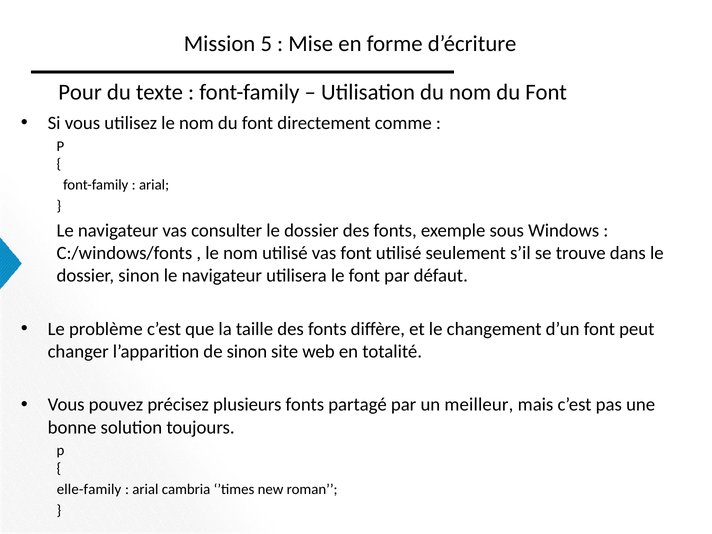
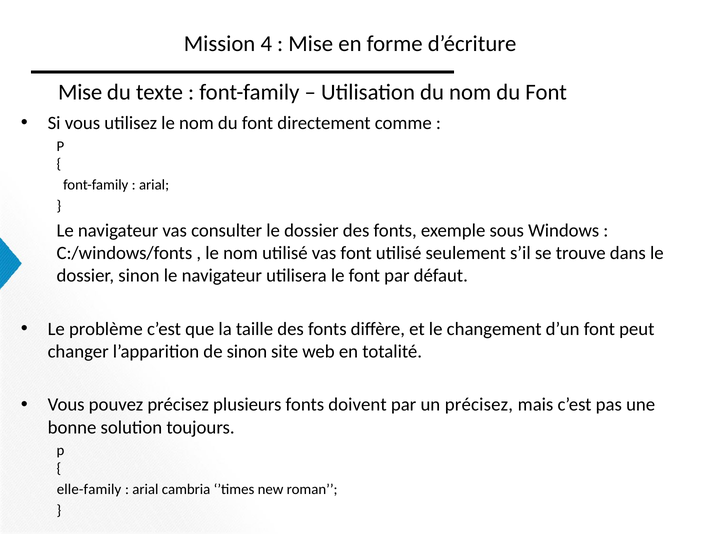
5: 5 -> 4 (266, 44)
Pour: Pour -> Mise (80, 92)
partagé: partagé -> doivent (357, 405)
un meilleur: meilleur -> précisez (479, 405)
